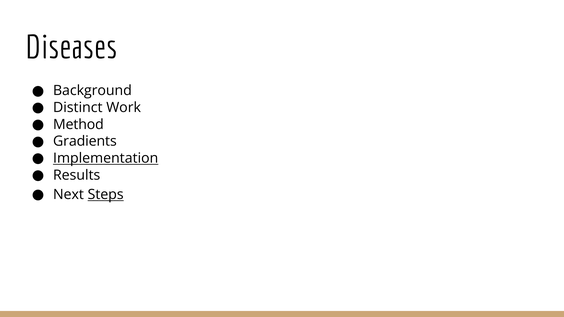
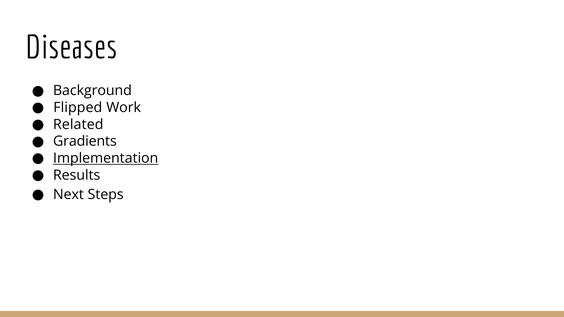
Distinct: Distinct -> Flipped (78, 108)
Method: Method -> Related (78, 124)
Steps underline: present -> none (106, 195)
